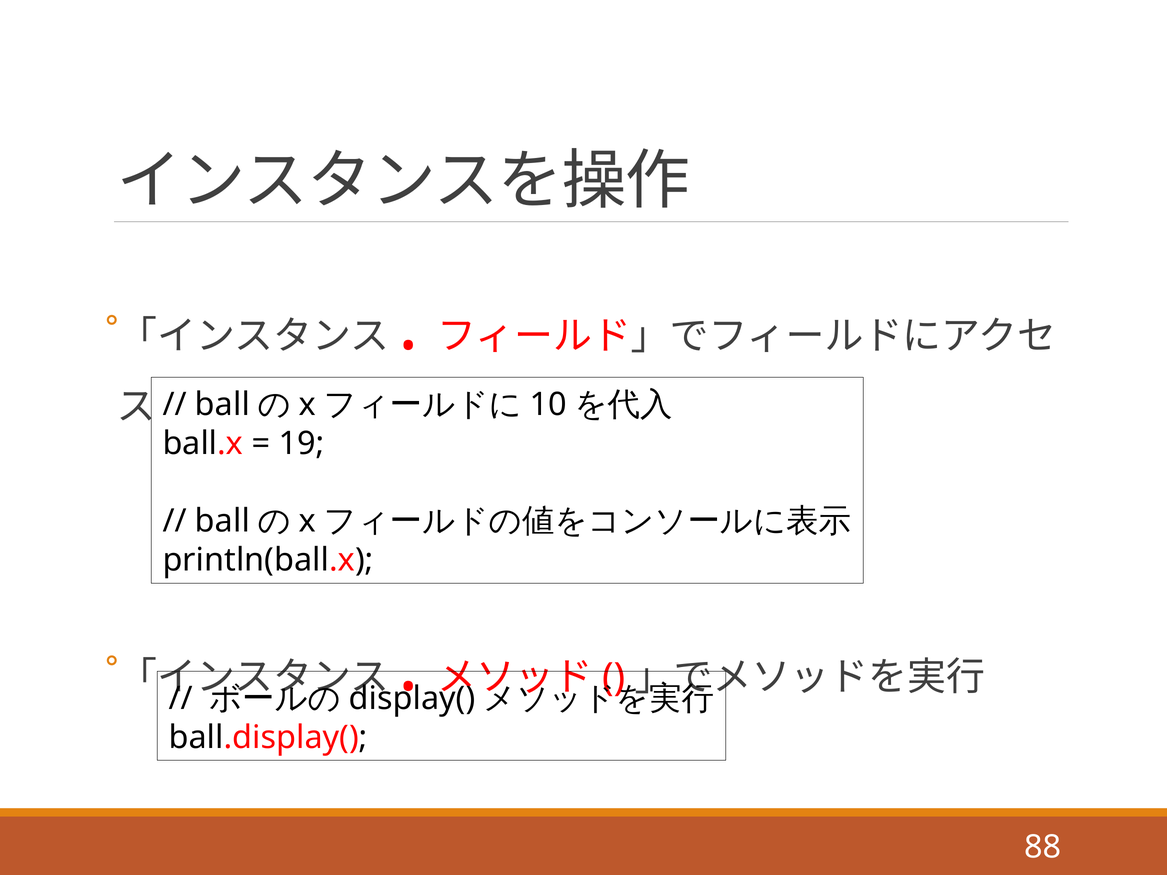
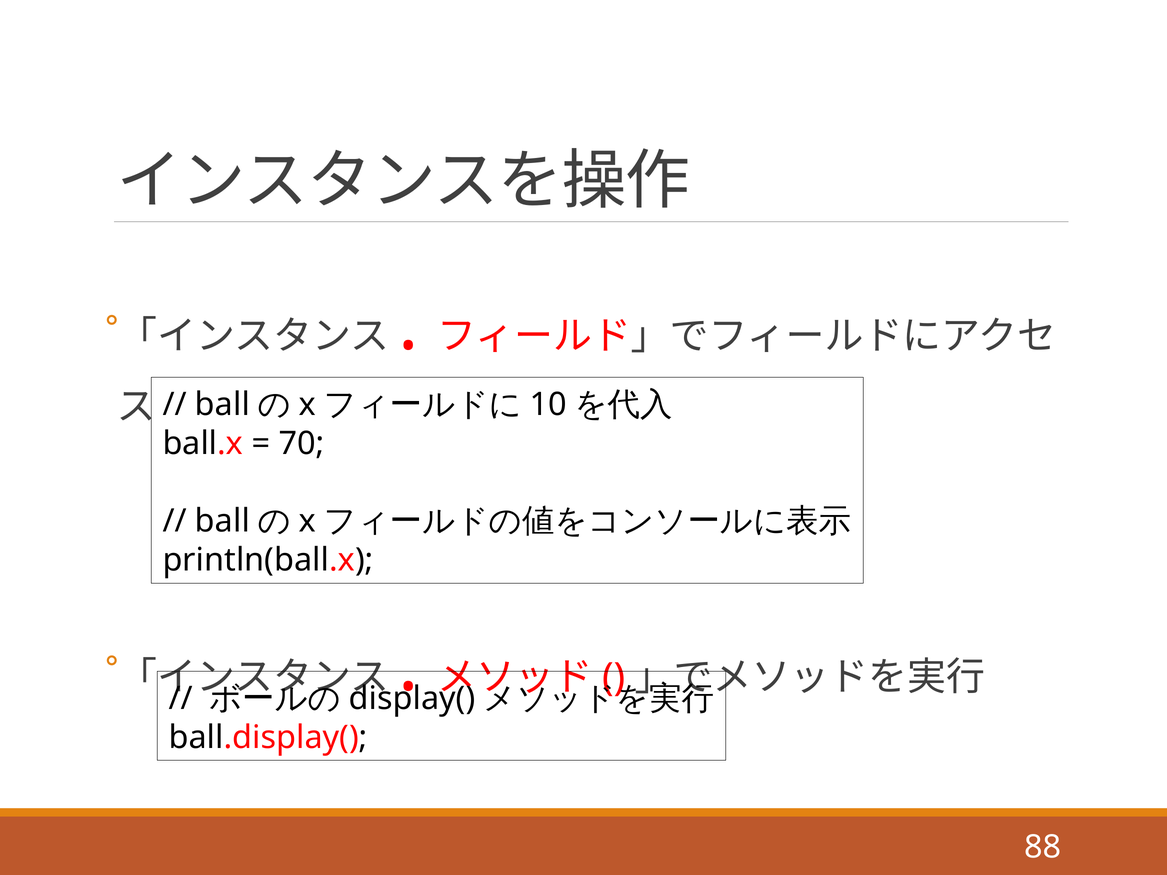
19: 19 -> 70 (302, 444)
